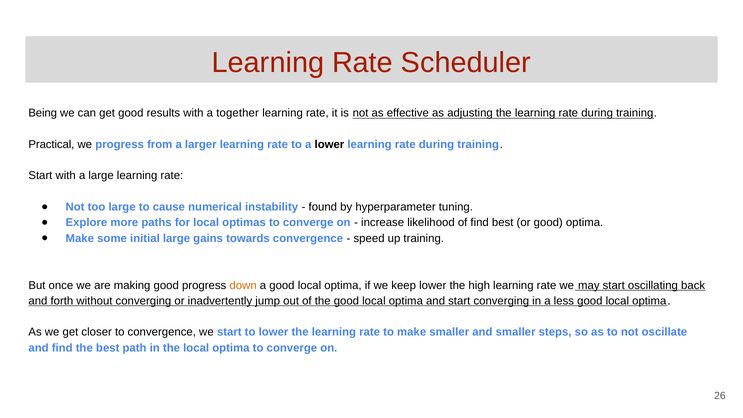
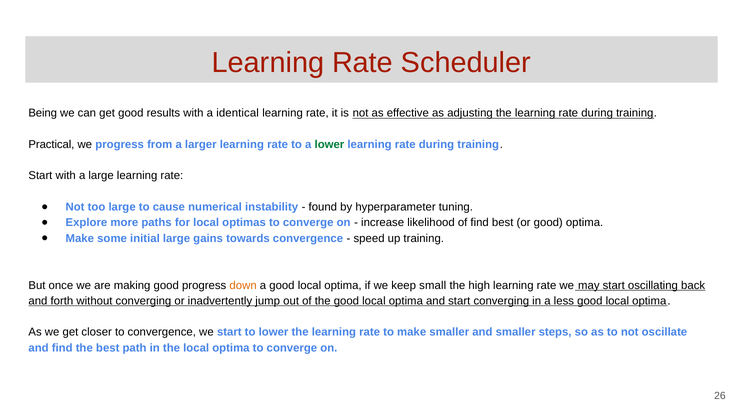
together: together -> identical (238, 113)
lower colour: black -> green (329, 144)
keep lower: lower -> small (433, 285)
